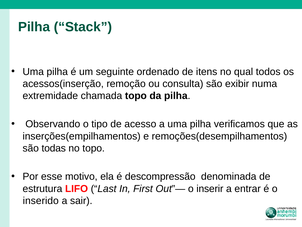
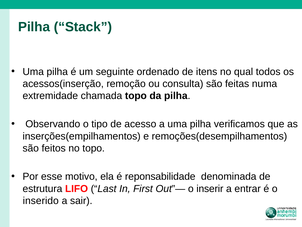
exibir: exibir -> feitas (237, 84)
todas: todas -> feitos (54, 148)
descompressão: descompressão -> reponsabilidade (160, 176)
